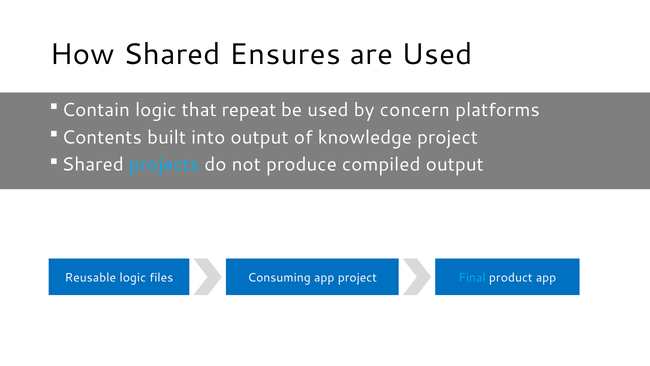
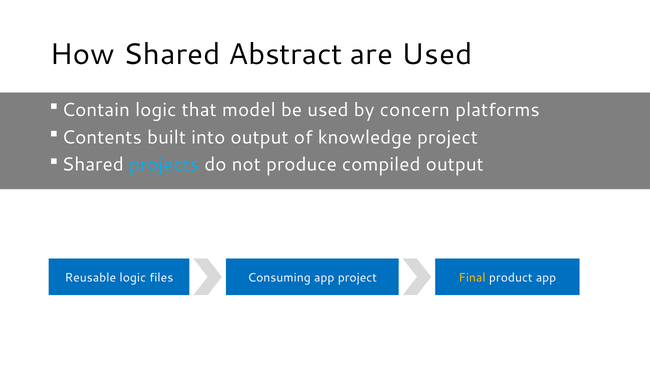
Ensures: Ensures -> Abstract (285, 55)
repeat: repeat -> model (249, 110)
Final colour: light blue -> yellow (472, 277)
